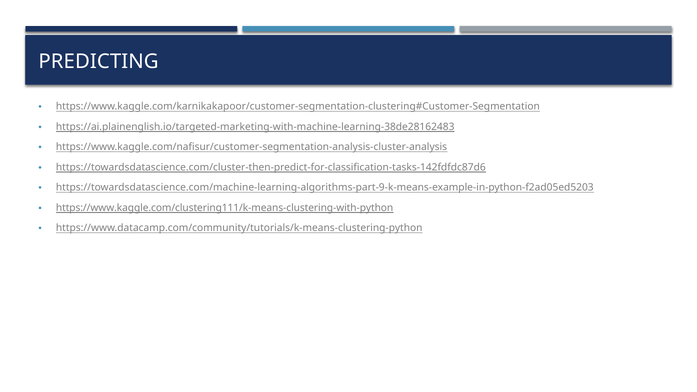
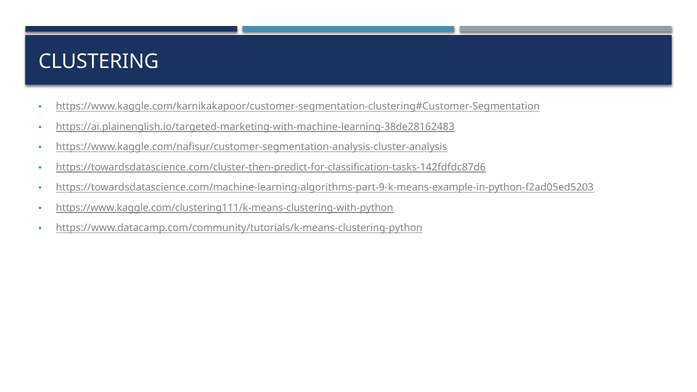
PREDICTING: PREDICTING -> CLUSTERING (99, 62)
